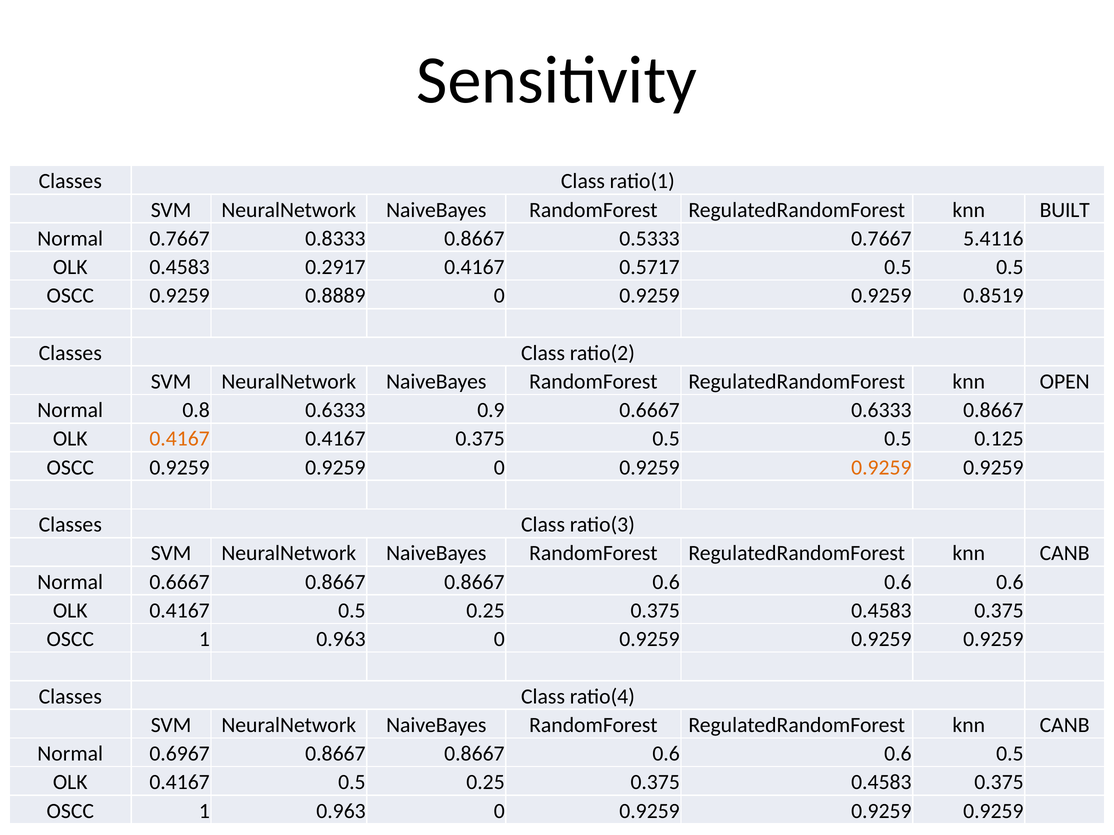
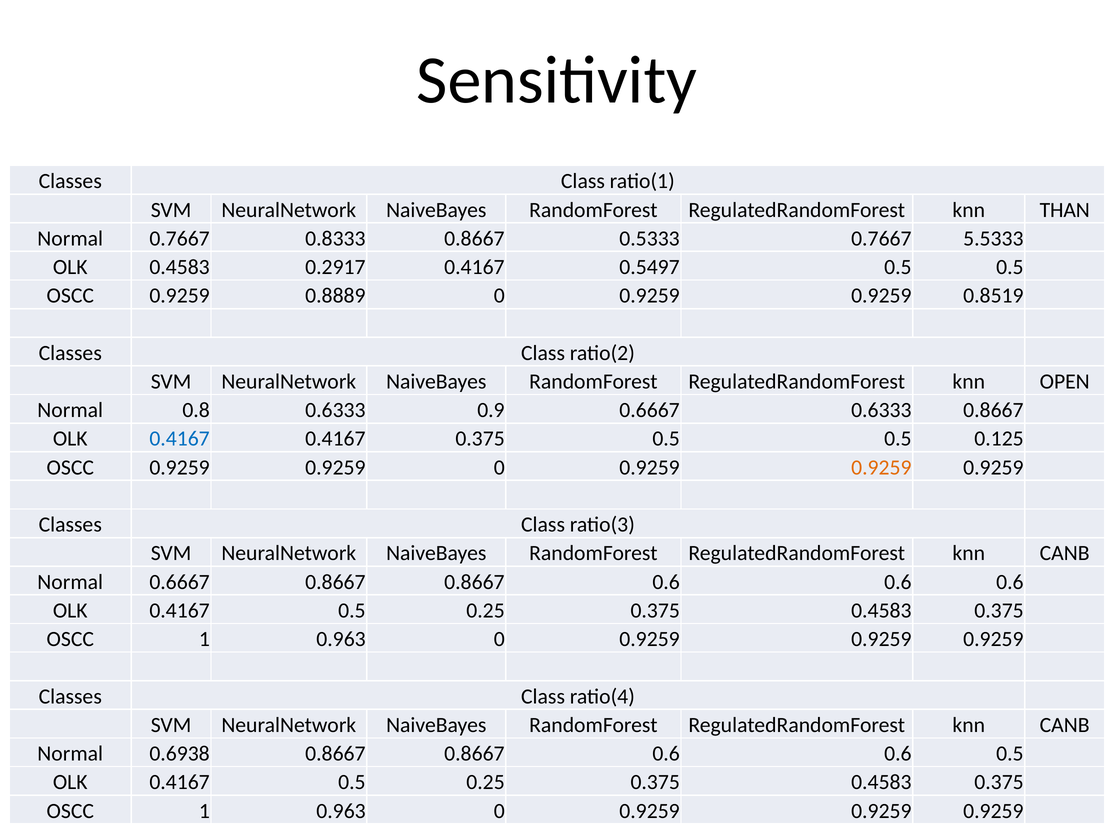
BUILT: BUILT -> THAN (1065, 210)
5.4116: 5.4116 -> 5.5333 (993, 239)
0.5717: 0.5717 -> 0.5497 (650, 267)
0.4167 colour: orange -> blue (180, 439)
0.6967: 0.6967 -> 0.6938 (180, 754)
